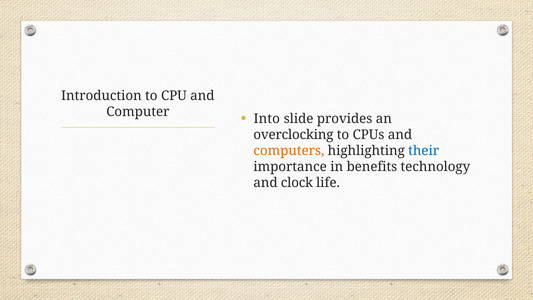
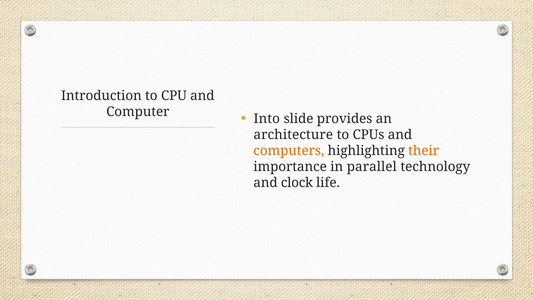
overclocking: overclocking -> architecture (293, 135)
their colour: blue -> orange (424, 151)
benefits: benefits -> parallel (372, 167)
